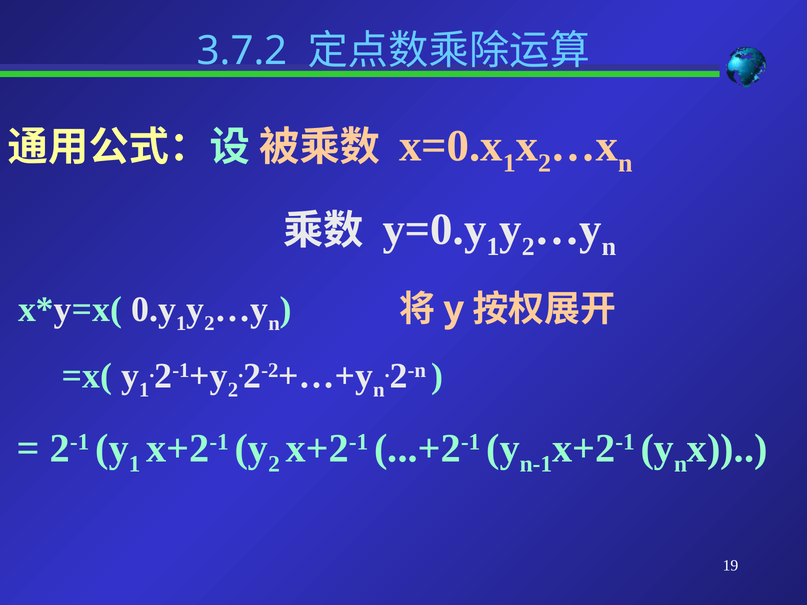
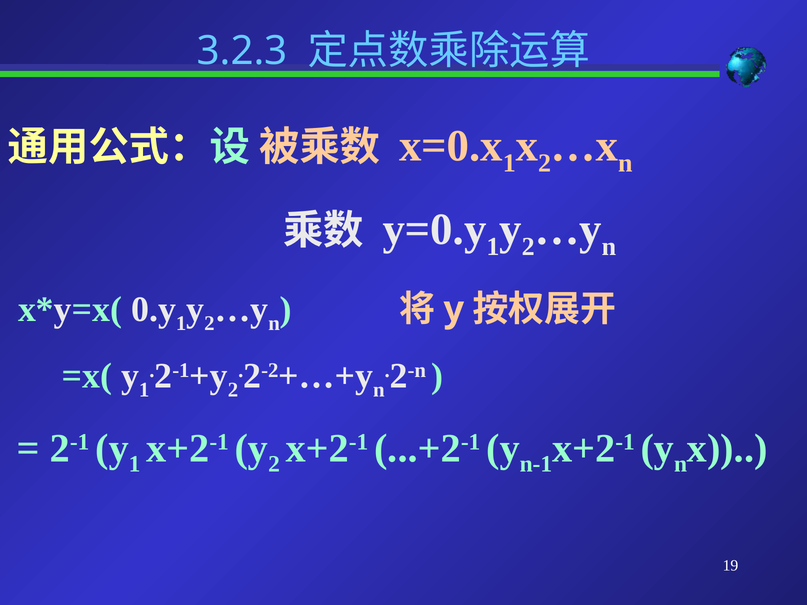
3.7.2: 3.7.2 -> 3.2.3 (242, 51)
